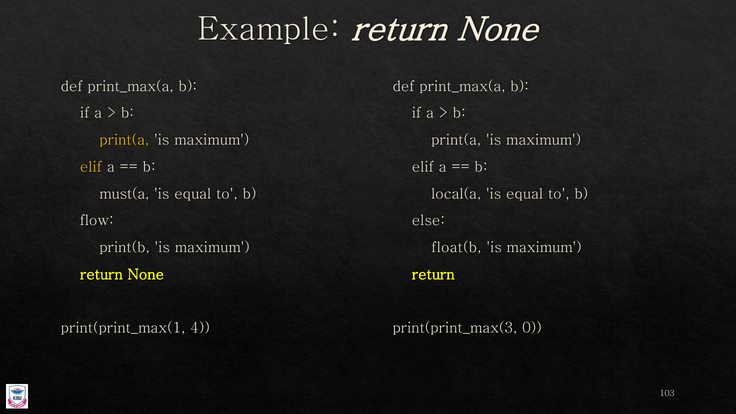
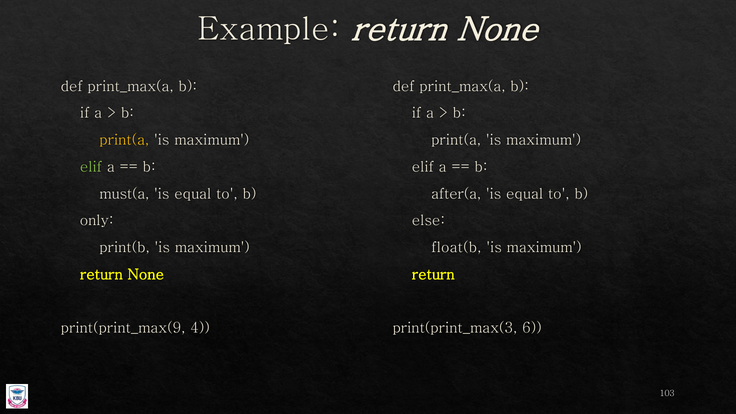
elif colour: yellow -> light green (91, 167)
local(a: local(a -> after(a (456, 194)
flow: flow -> only (97, 221)
print(print_max(1: print(print_max(1 -> print(print_max(9 (123, 328)
0: 0 -> 6 (532, 328)
